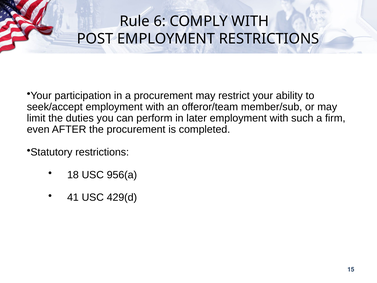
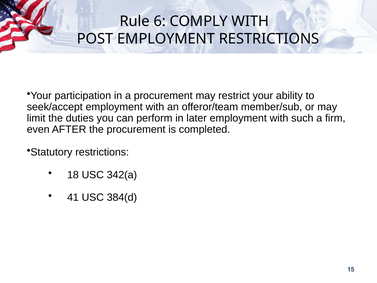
956(a: 956(a -> 342(a (122, 175)
429(d: 429(d -> 384(d (122, 197)
